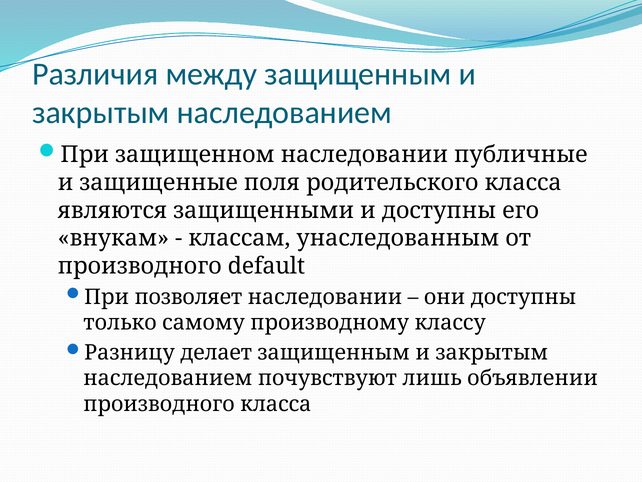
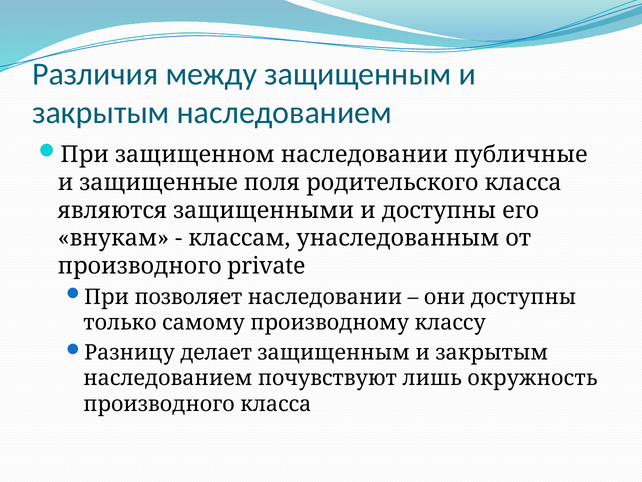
default: default -> private (266, 266)
объявлении: объявлении -> окружность (532, 378)
